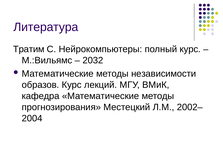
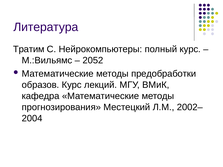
2032: 2032 -> 2052 (93, 60)
независимости: независимости -> предобработки (164, 74)
